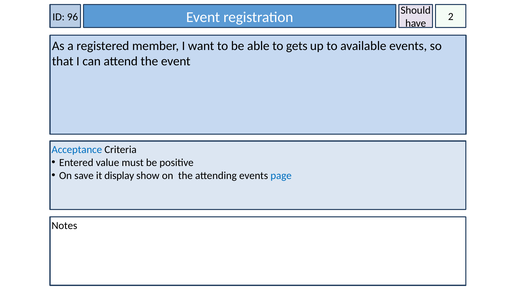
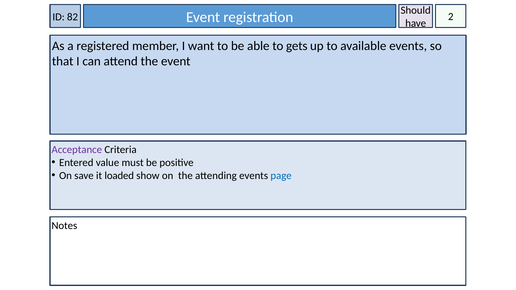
96: 96 -> 82 (73, 17)
Acceptance colour: blue -> purple (77, 150)
display: display -> loaded (119, 176)
